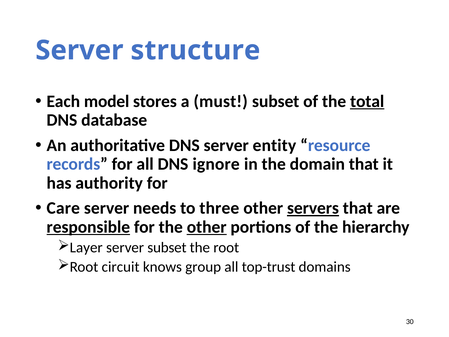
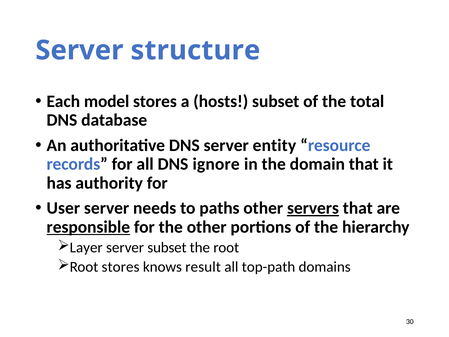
must: must -> hosts (221, 101)
total underline: present -> none (367, 101)
Care: Care -> User (63, 208)
three: three -> paths (219, 208)
other underline: present -> none (207, 227)
Root circuit: circuit -> stores (121, 267)
group: group -> result (203, 267)
top-trust: top-trust -> top-path (269, 267)
